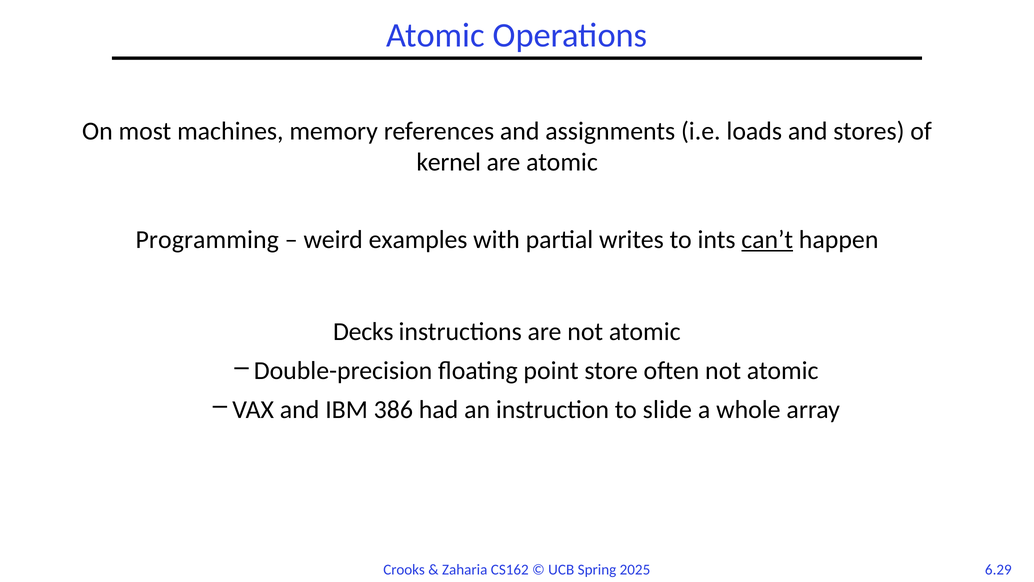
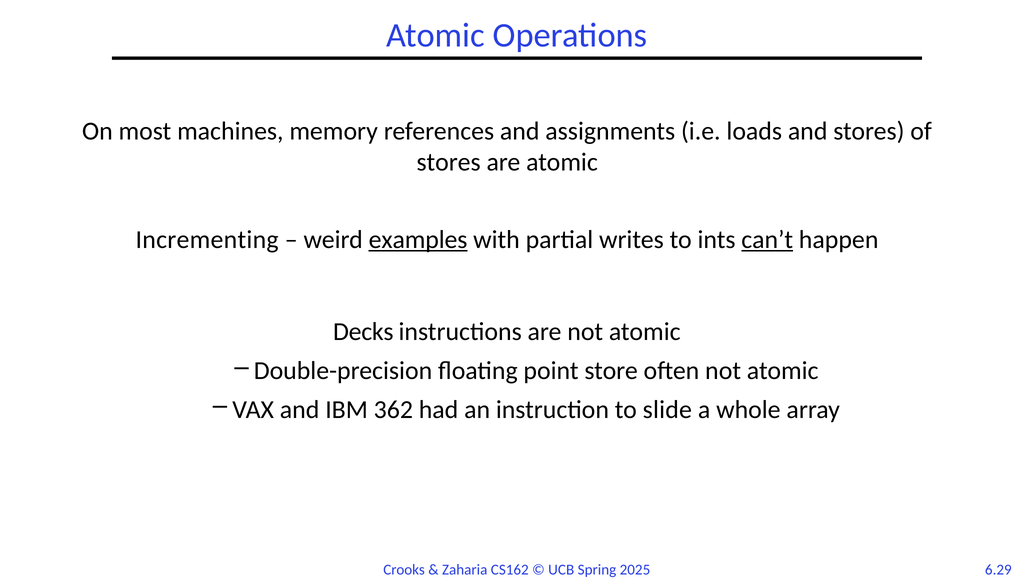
kernel: kernel -> stores (449, 162)
Programming: Programming -> Incrementing (207, 240)
examples underline: none -> present (418, 240)
386: 386 -> 362 (393, 409)
